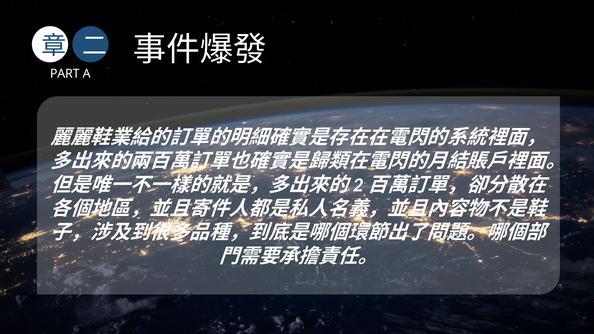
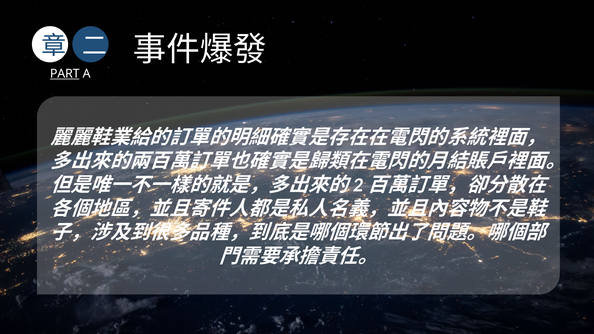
PART underline: none -> present (65, 74)
